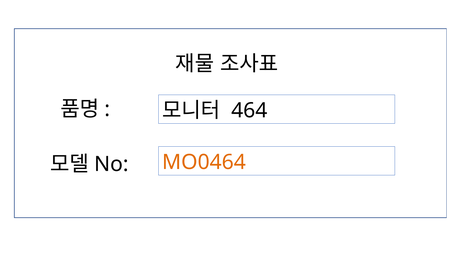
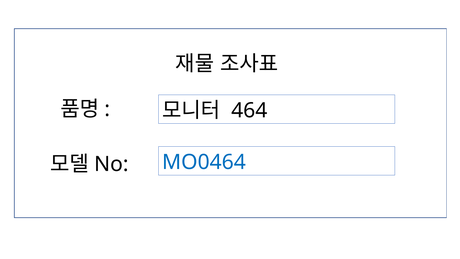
MO0464 colour: orange -> blue (204, 162)
